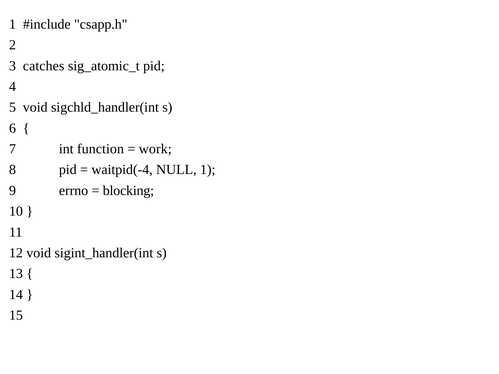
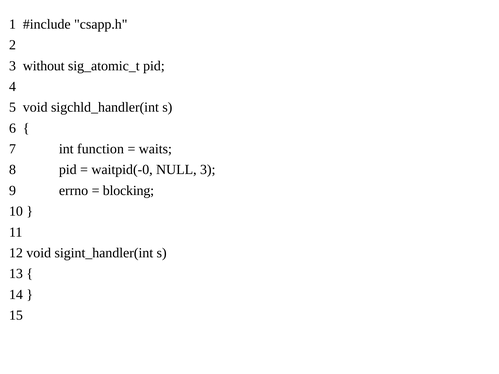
catches: catches -> without (44, 66)
work: work -> waits (155, 149)
waitpid(-4: waitpid(-4 -> waitpid(-0 (122, 170)
NULL 1: 1 -> 3 (208, 170)
